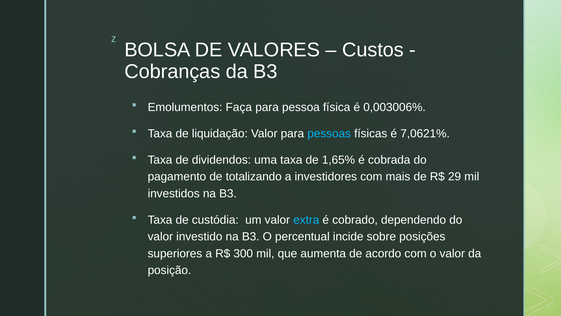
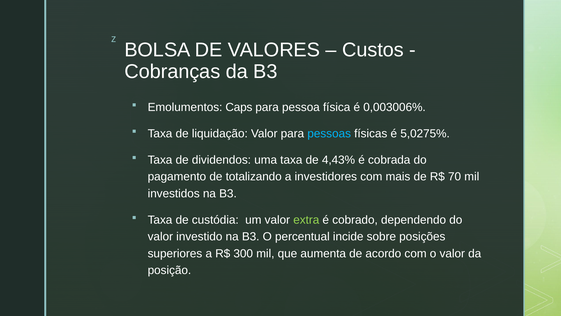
Faça: Faça -> Caps (239, 107)
7,0621%: 7,0621% -> 5,0275% (425, 133)
1,65%: 1,65% -> 4,43% (338, 160)
29: 29 -> 70 (455, 176)
extra colour: light blue -> light green (306, 220)
